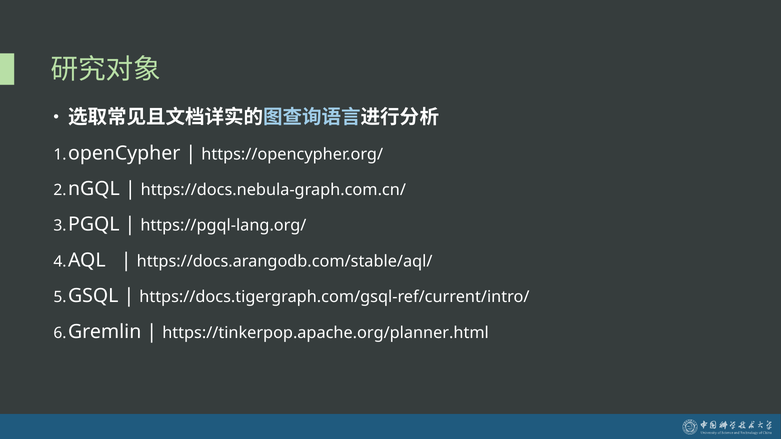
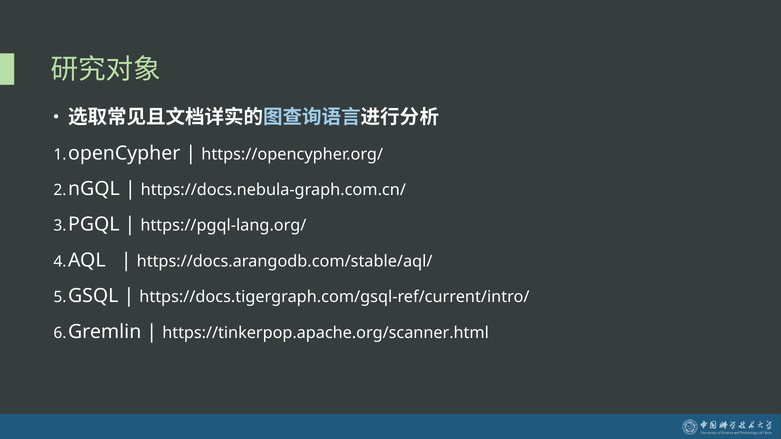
https://tinkerpop.apache.org/planner.html: https://tinkerpop.apache.org/planner.html -> https://tinkerpop.apache.org/scanner.html (326, 333)
